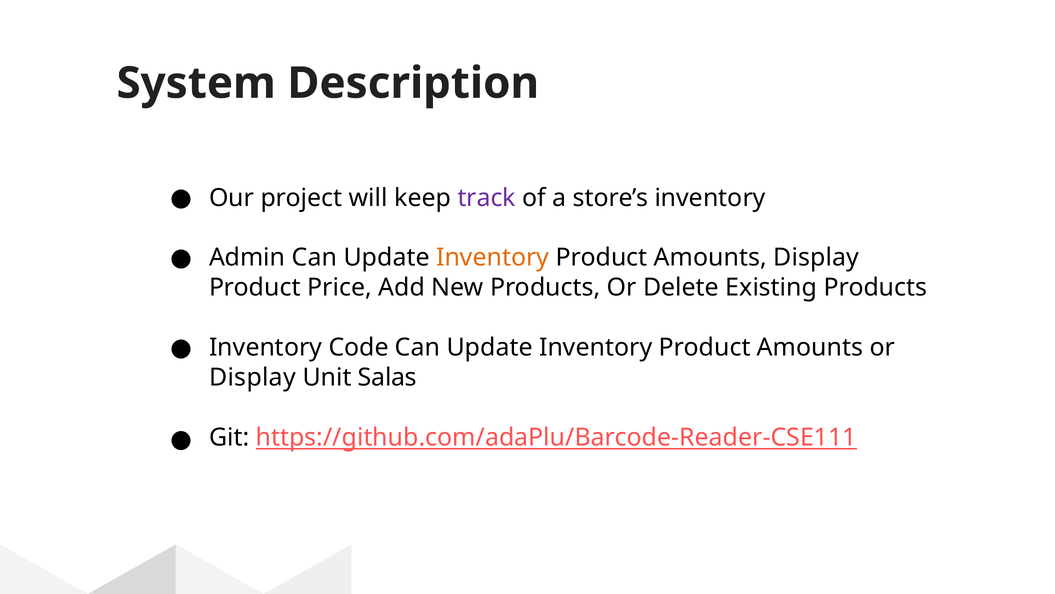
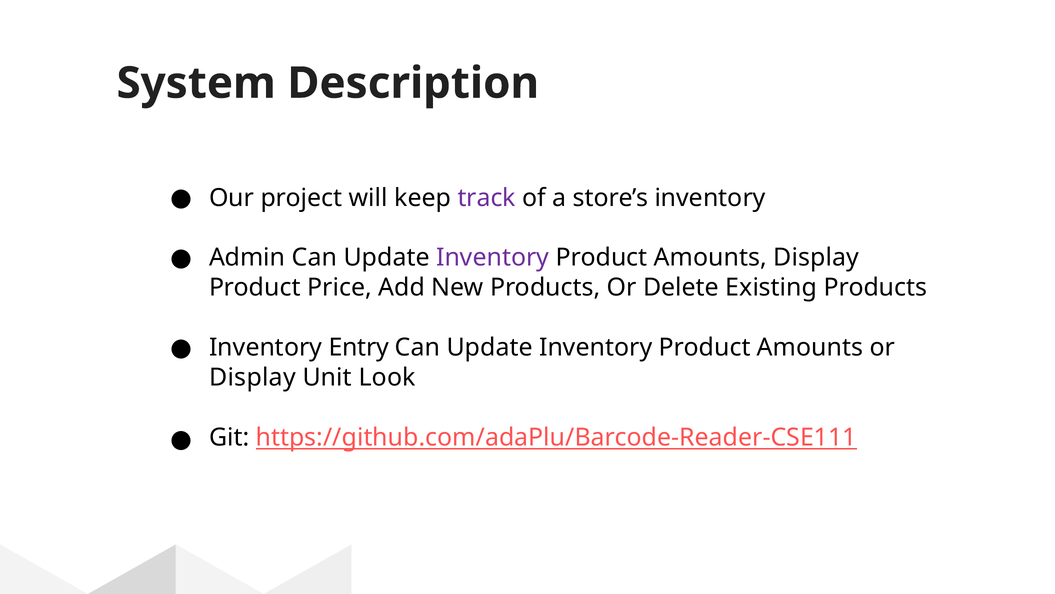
Inventory colour: orange -> purple (493, 258)
Code: Code -> Entry (359, 347)
Salas: Salas -> Look (387, 377)
